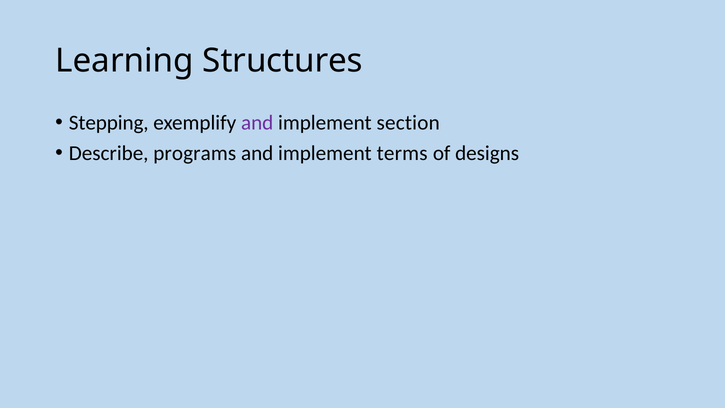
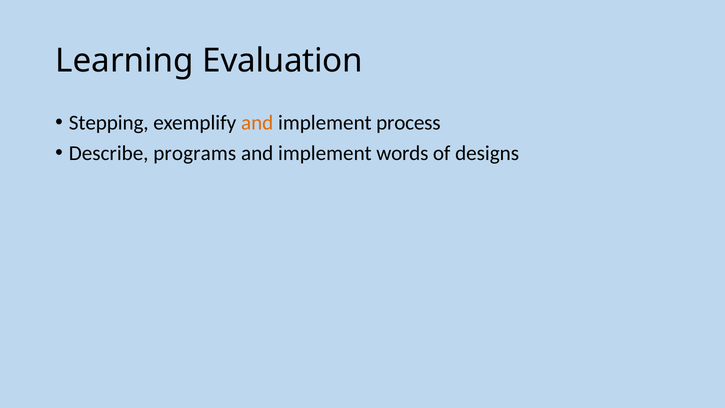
Structures: Structures -> Evaluation (283, 61)
and colour: purple -> orange (257, 123)
section: section -> process (408, 123)
terms: terms -> words (402, 153)
